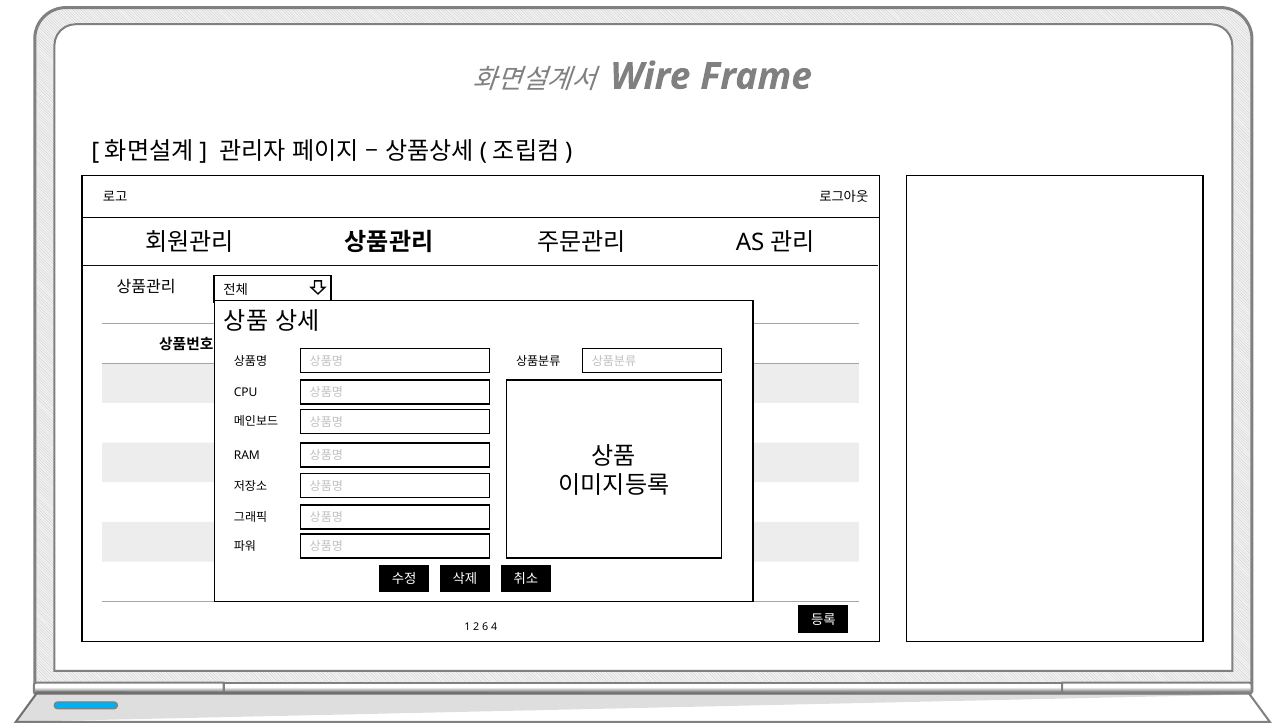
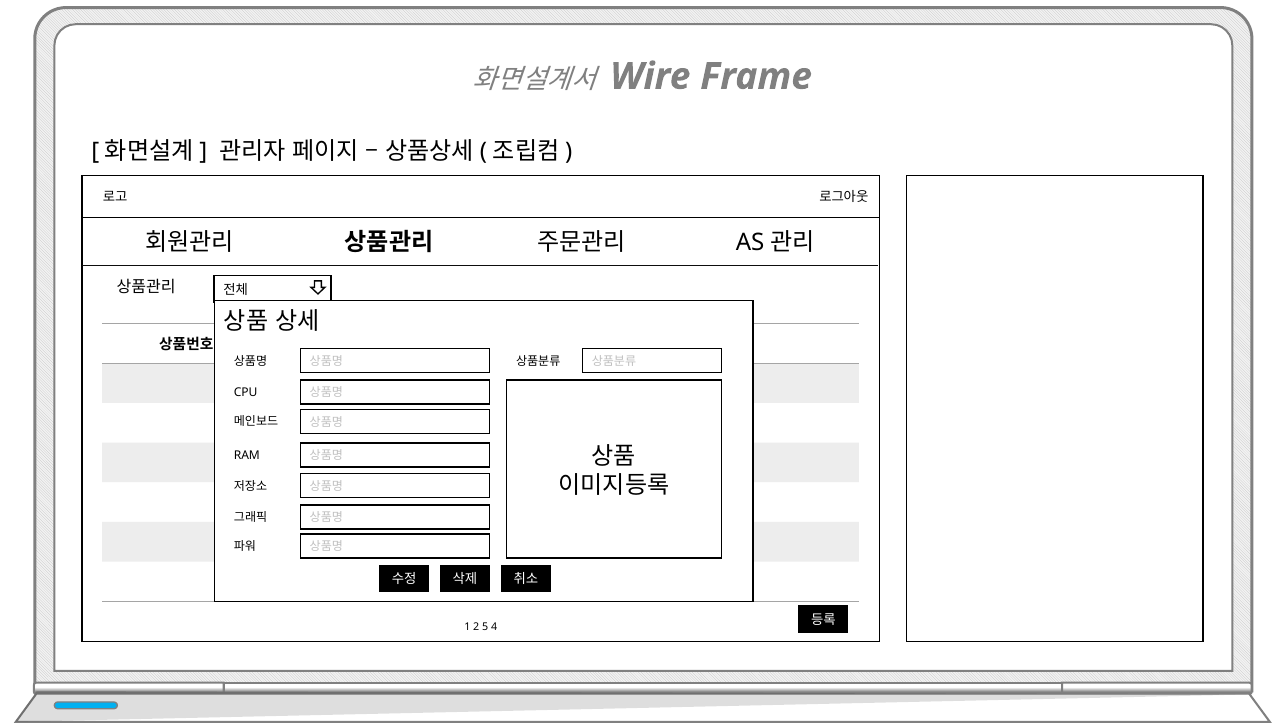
6: 6 -> 5 (485, 627)
